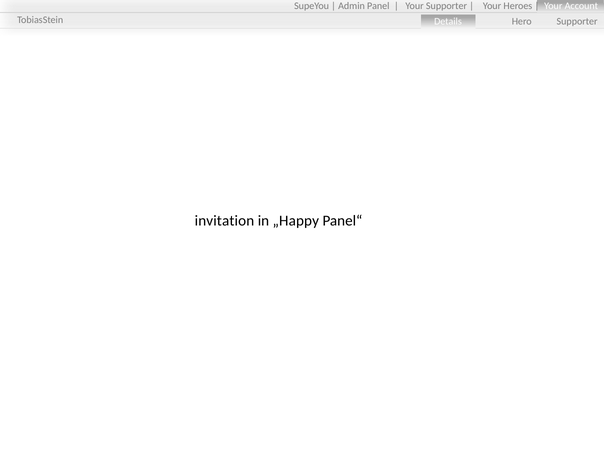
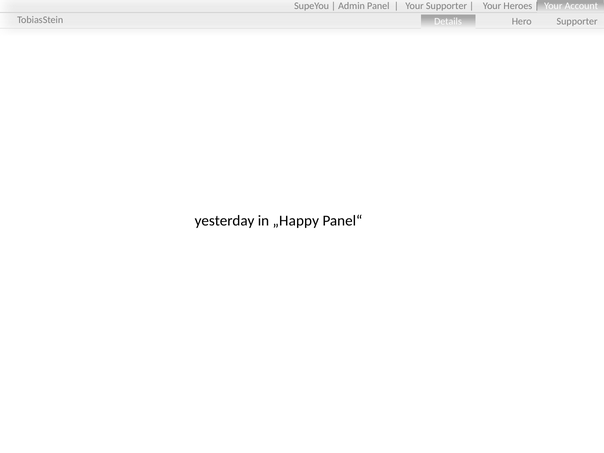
invitation: invitation -> yesterday (225, 221)
